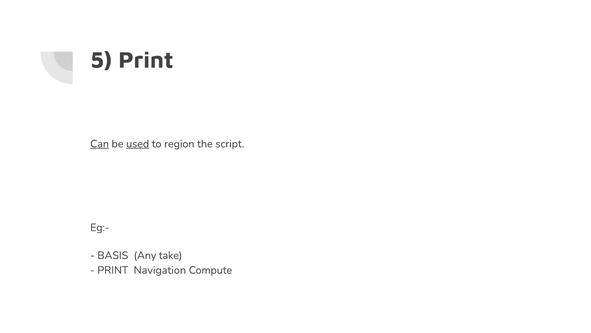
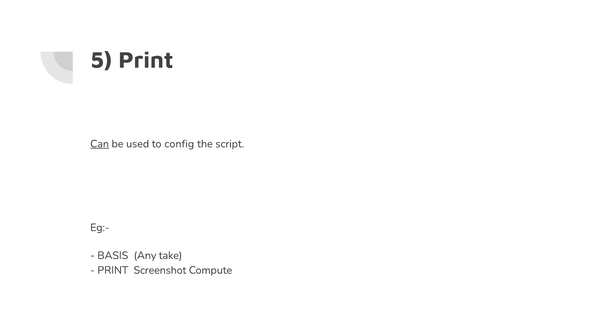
used underline: present -> none (138, 144)
region: region -> config (179, 144)
Navigation: Navigation -> Screenshot (160, 270)
